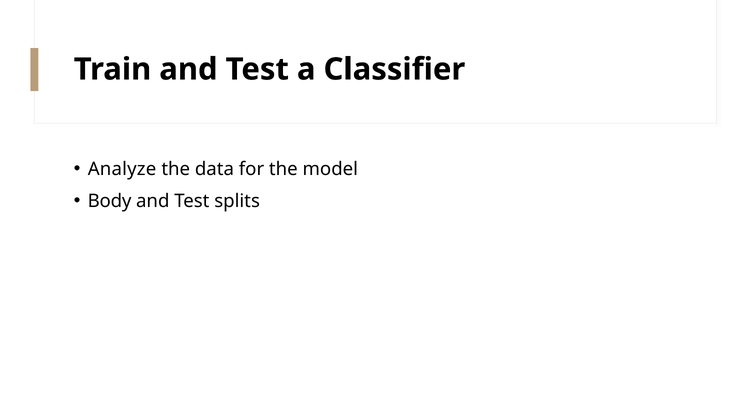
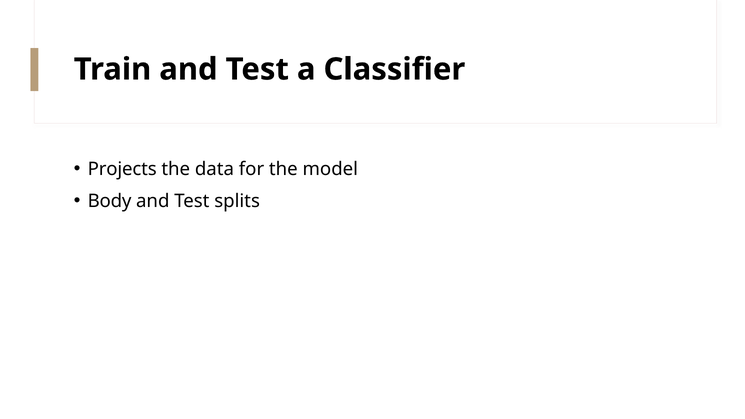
Analyze: Analyze -> Projects (122, 169)
